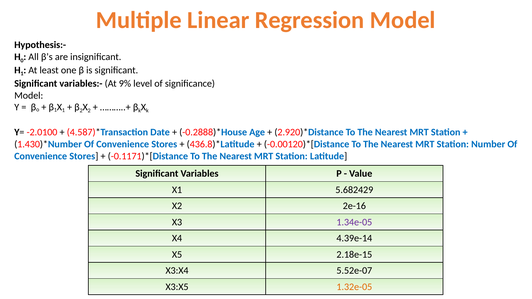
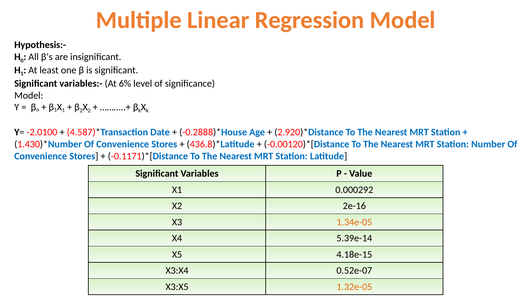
9%: 9% -> 6% (125, 84)
5.682429: 5.682429 -> 0.000292 (354, 190)
1.34e-05 colour: purple -> orange (354, 222)
4.39e-14: 4.39e-14 -> 5.39e-14 (354, 238)
2.18e-15: 2.18e-15 -> 4.18e-15 (354, 255)
5.52e-07: 5.52e-07 -> 0.52e-07 (354, 271)
